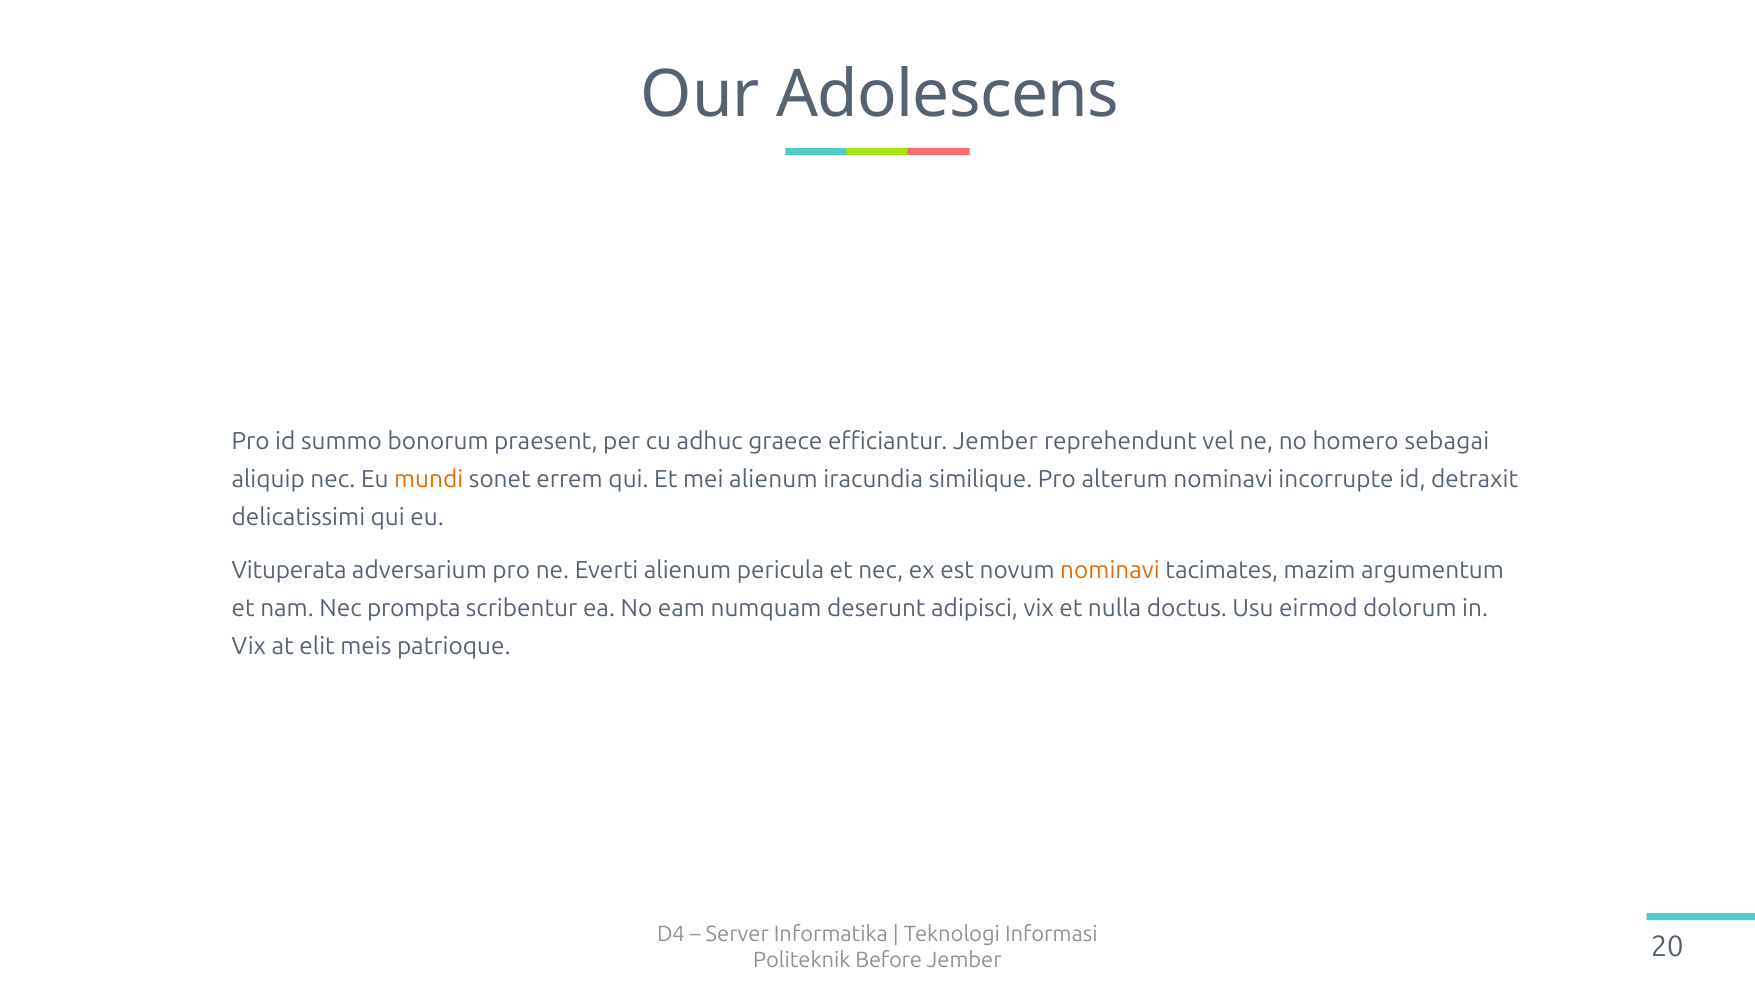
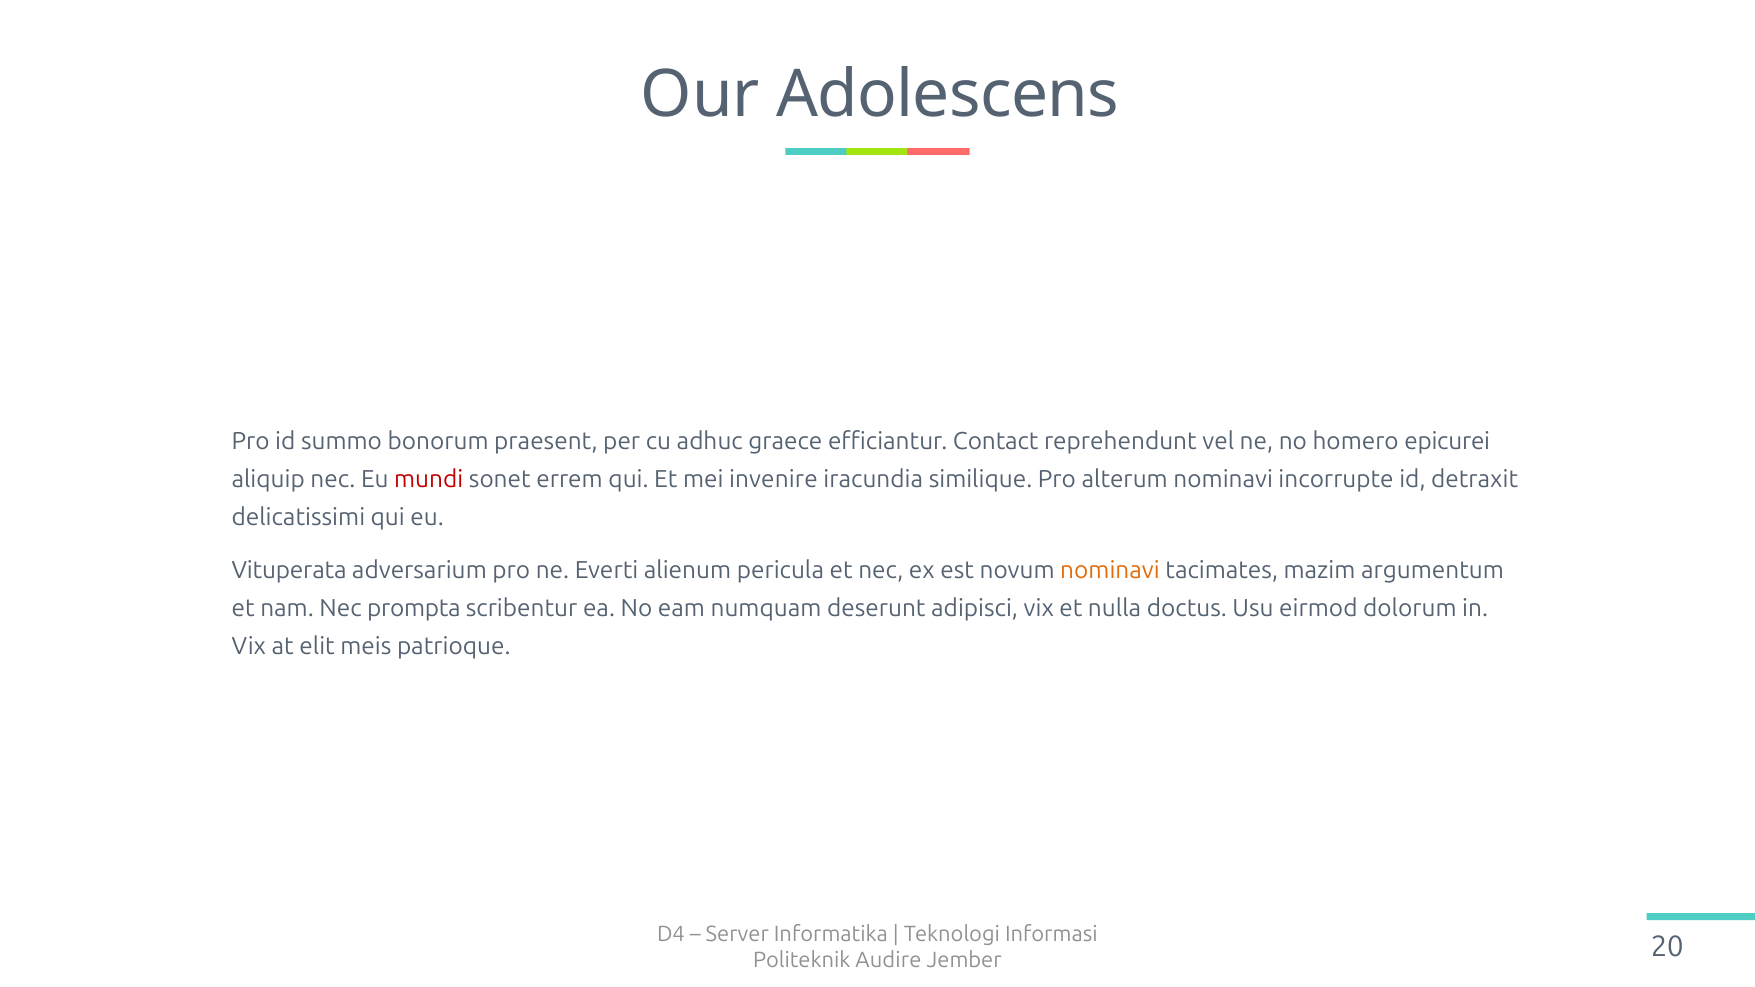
efficiantur Jember: Jember -> Contact (996, 442)
sebagai: sebagai -> epicurei (1447, 442)
mundi colour: orange -> red (429, 480)
mei alienum: alienum -> invenire (773, 480)
Before: Before -> Audire (888, 961)
